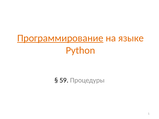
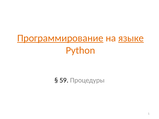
языке underline: none -> present (131, 38)
